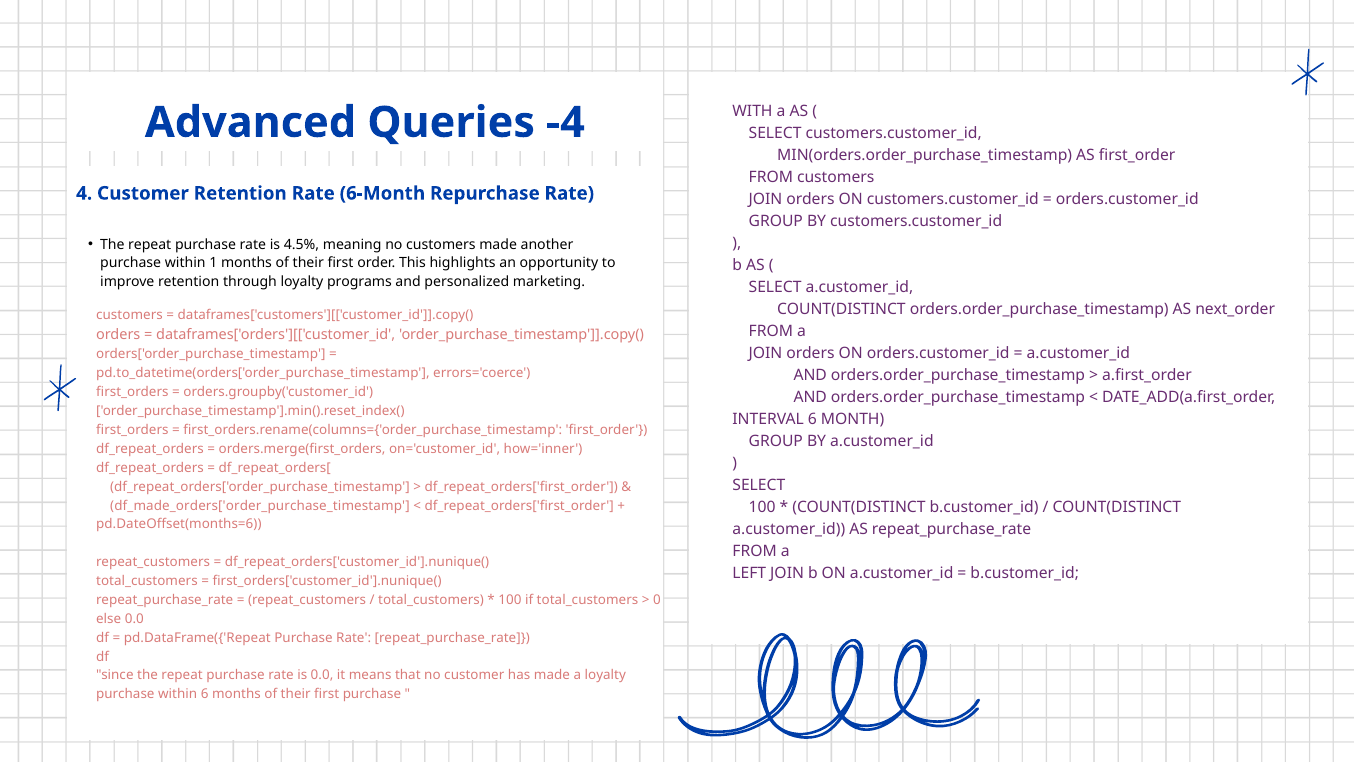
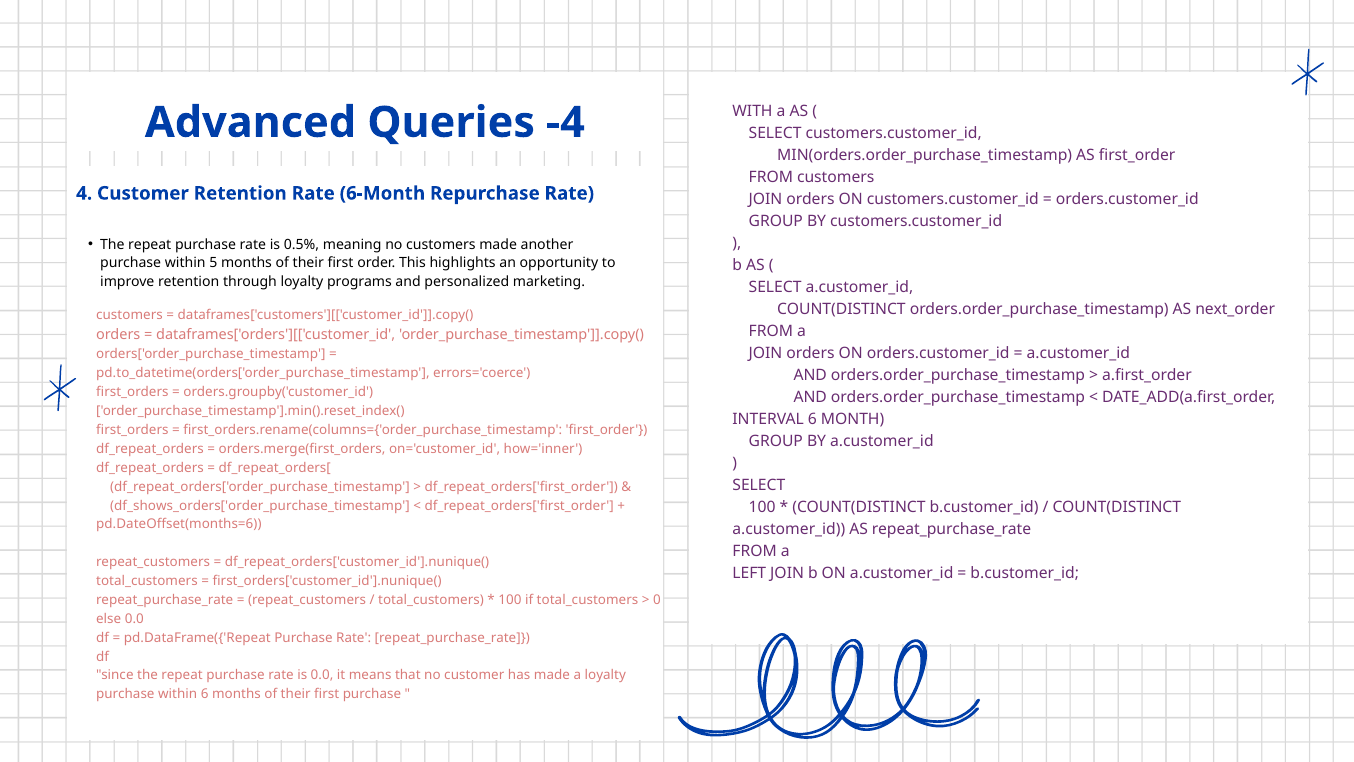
4.5%: 4.5% -> 0.5% (302, 245)
1: 1 -> 5 (213, 263)
df_made_orders['order_purchase_timestamp: df_made_orders['order_purchase_timestamp -> df_shows_orders['order_purchase_timestamp (260, 505)
